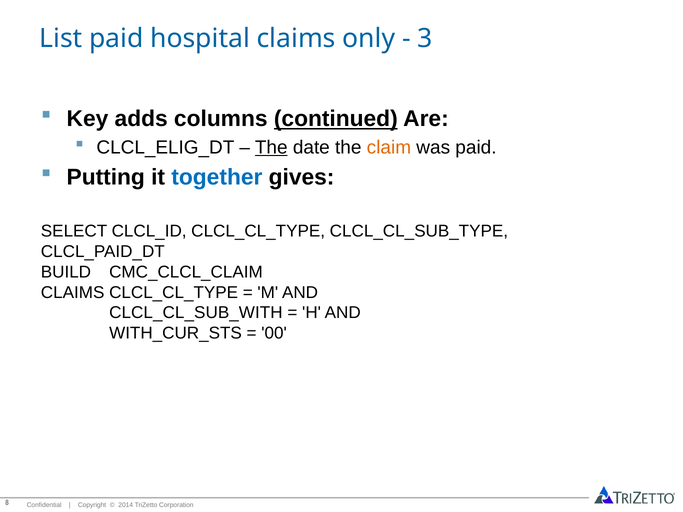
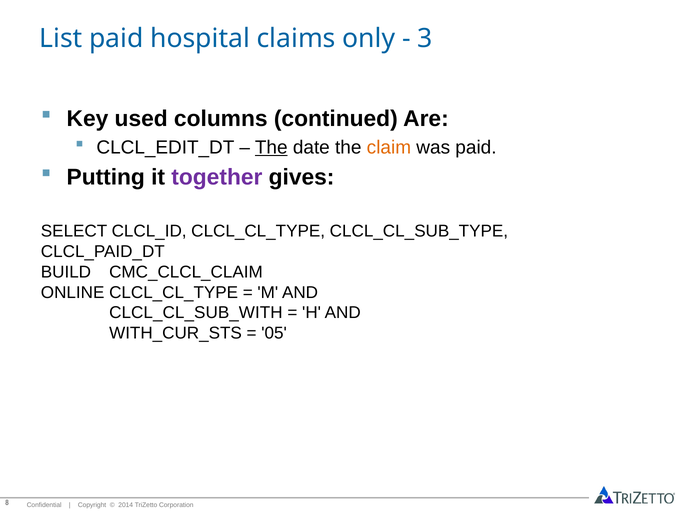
adds: adds -> used (141, 119)
continued underline: present -> none (336, 119)
CLCL_ELIG_DT: CLCL_ELIG_DT -> CLCL_EDIT_DT (165, 147)
together colour: blue -> purple (217, 177)
CLAIMS: CLAIMS -> ONLINE (73, 293)
00: 00 -> 05 (274, 333)
